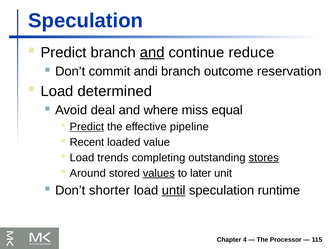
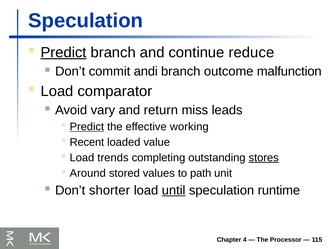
Predict underline: none -> present (64, 52)
and underline: present -> none (152, 52)
reservation: reservation -> malfunction (289, 71)
determined: determined -> comparator (115, 91)
deal: deal -> vary (103, 110)
where: where -> return (161, 110)
equal: equal -> leads (227, 110)
pipeline: pipeline -> working (189, 127)
values underline: present -> none (159, 173)
later: later -> path (201, 173)
